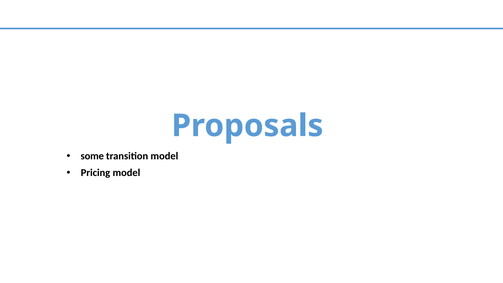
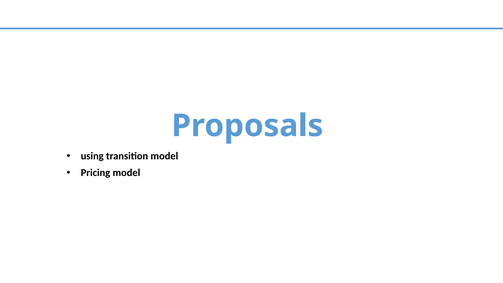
some: some -> using (92, 156)
